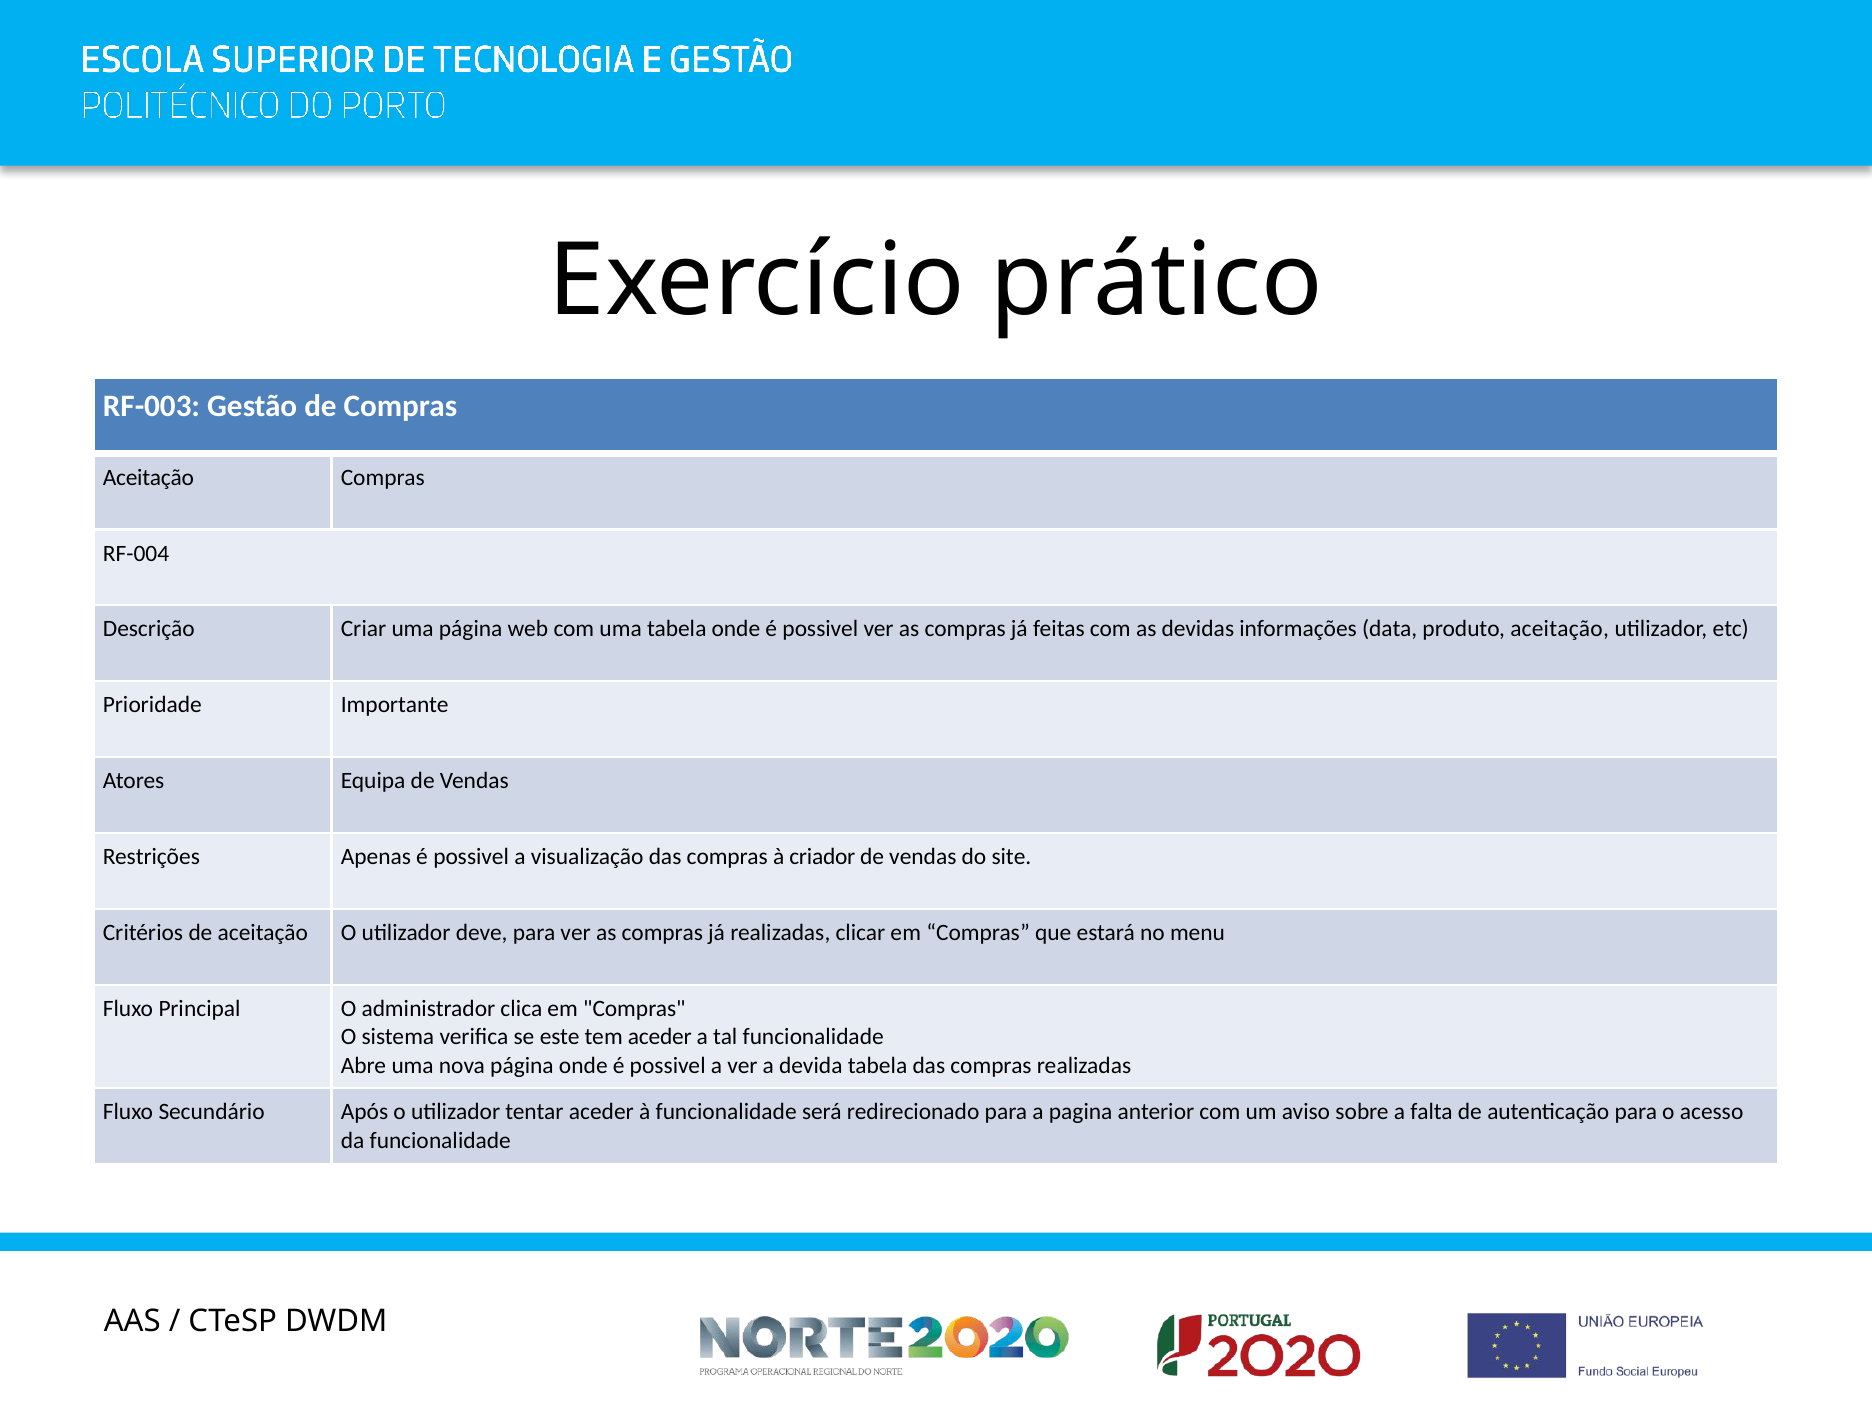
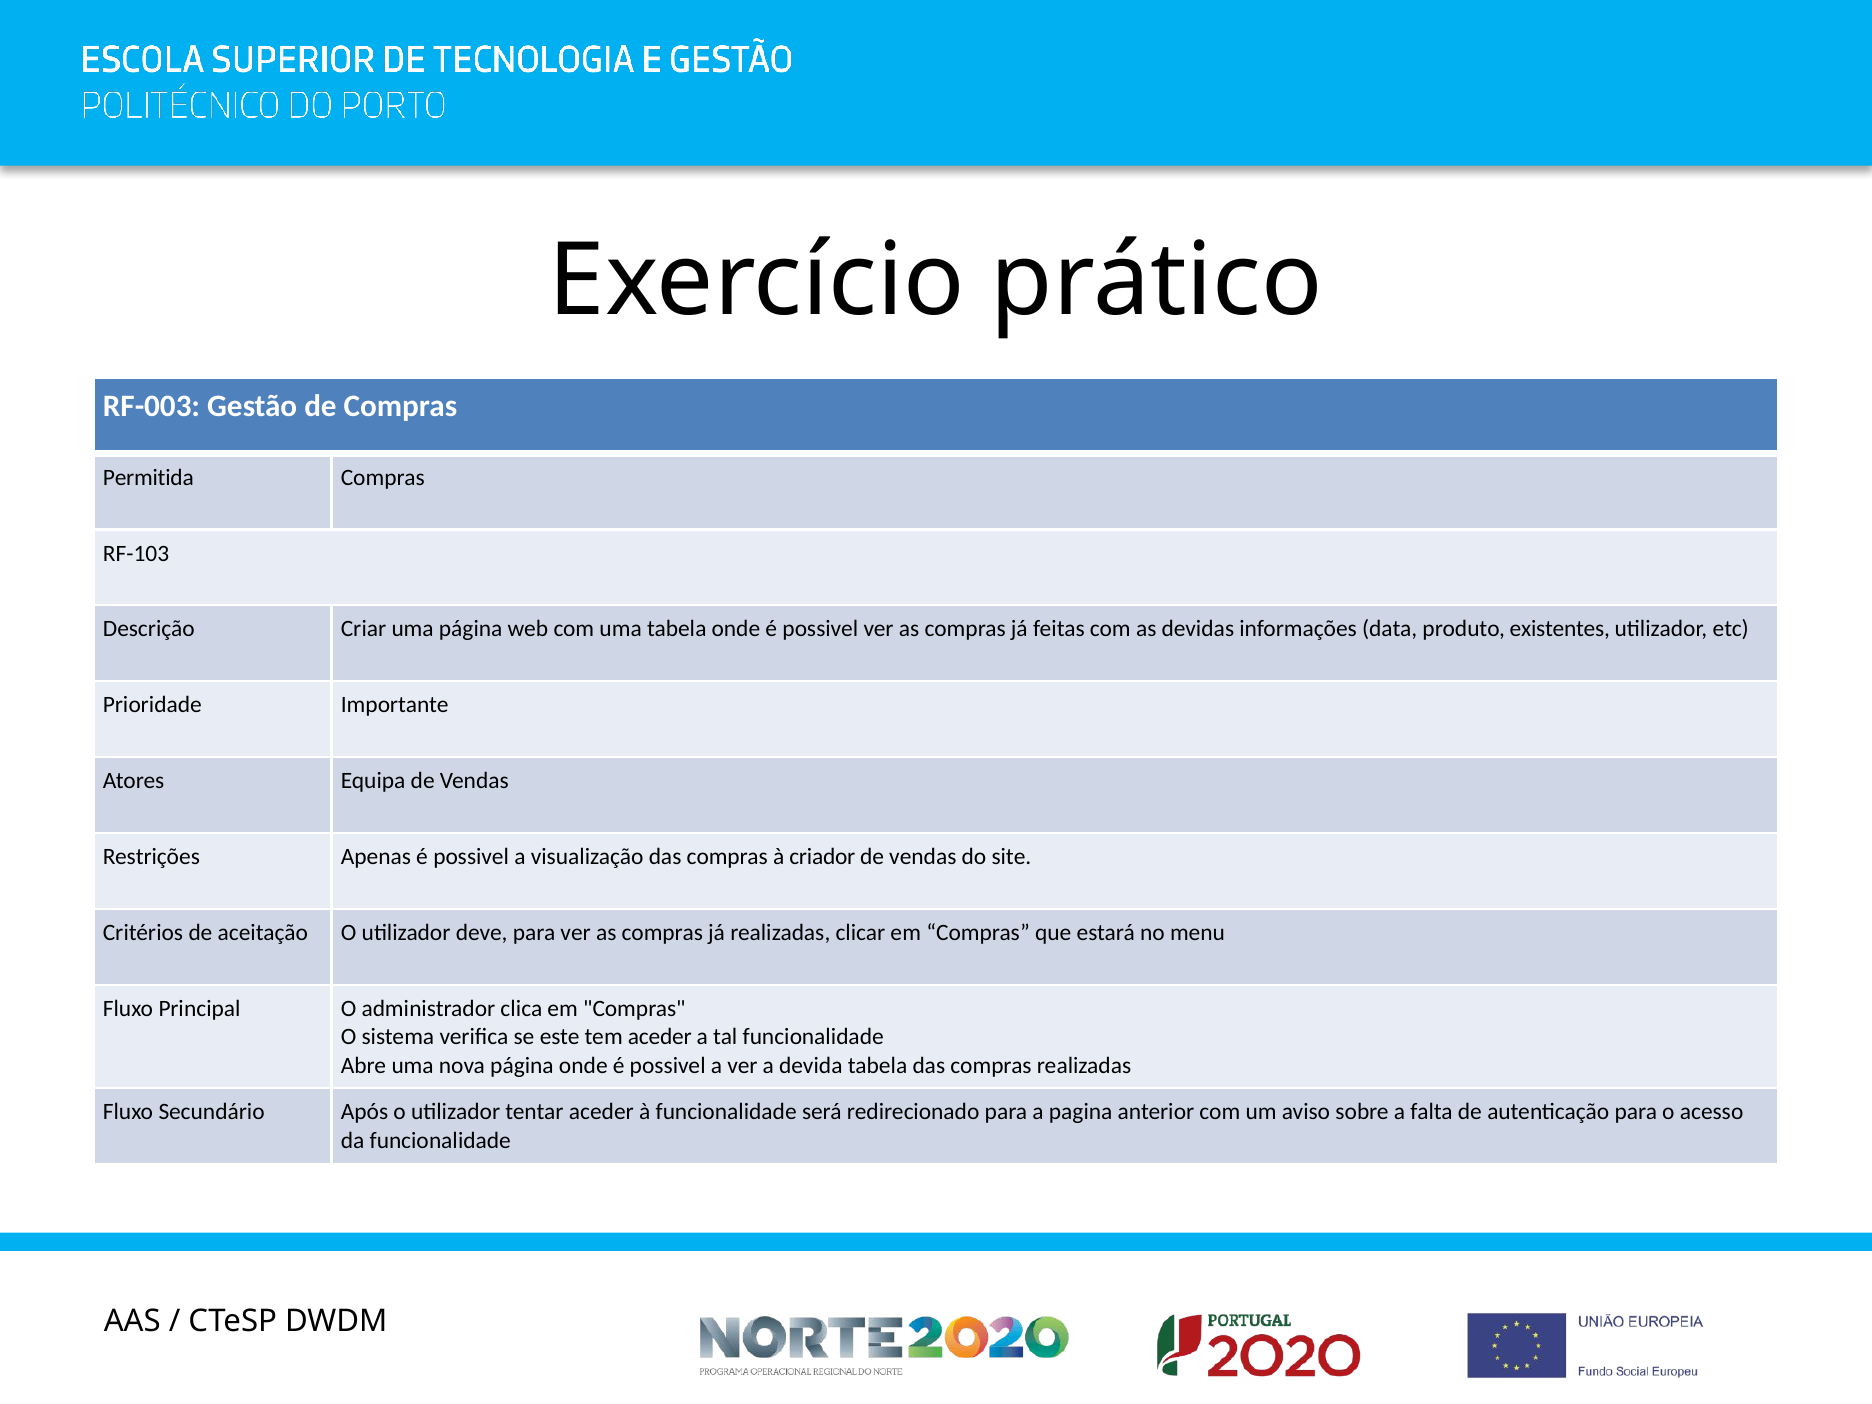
Aceitação: Aceitação -> Permitida (148, 477)
RF-004: RF-004 -> RF-103 (136, 553)
produto aceitação: aceitação -> existentes (1560, 629)
